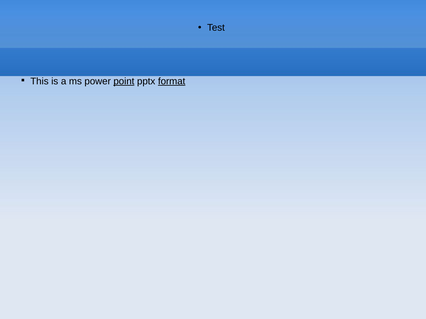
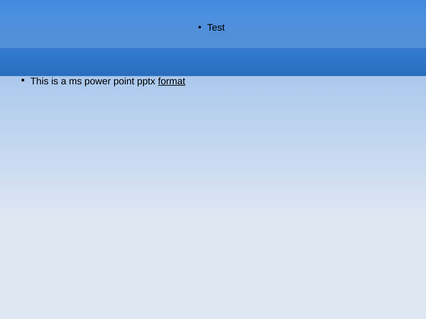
point underline: present -> none (124, 81)
